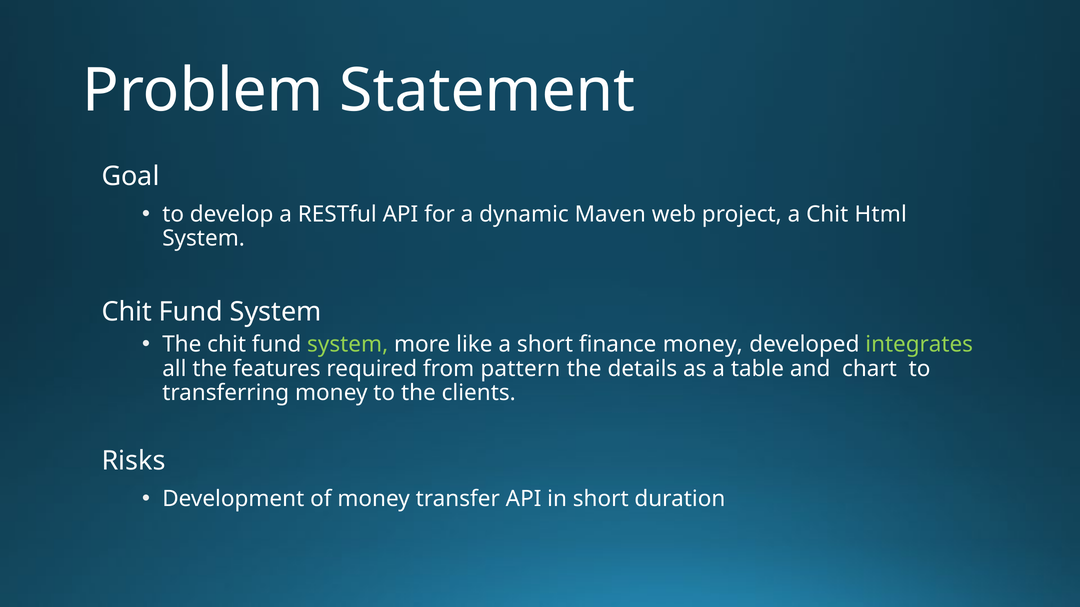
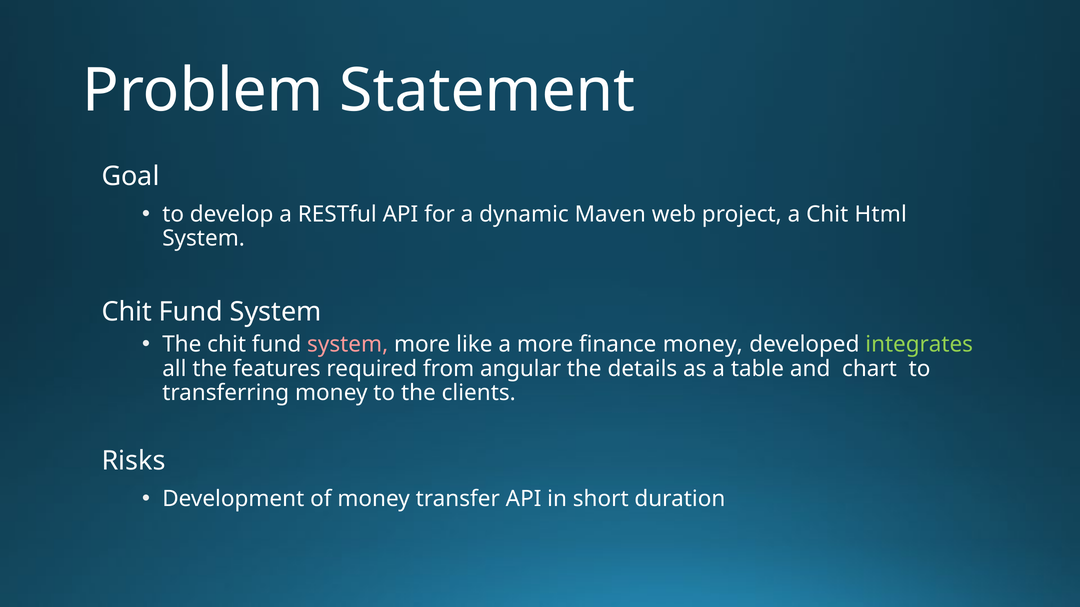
system colour: light green -> pink (348, 345)
a short: short -> more (545, 345)
pattern: pattern -> angular (521, 369)
